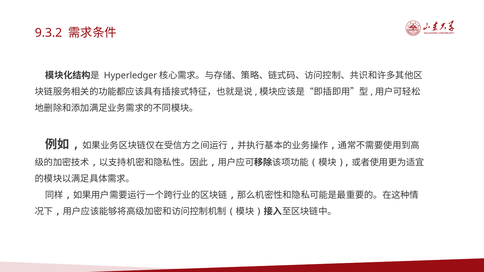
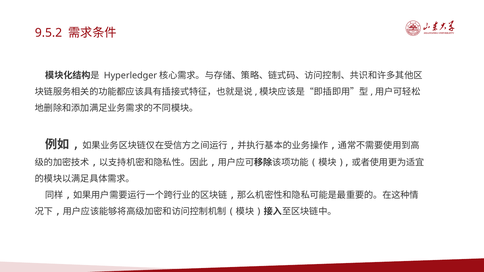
9.3.2: 9.3.2 -> 9.5.2 (48, 33)
